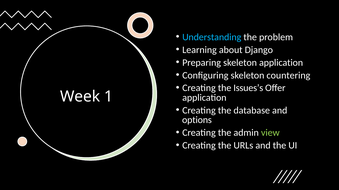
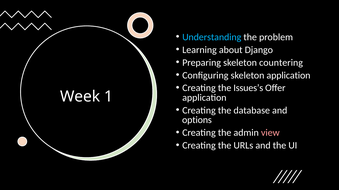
skeleton application: application -> countering (281, 63)
skeleton countering: countering -> application (288, 76)
view colour: light green -> pink (270, 133)
